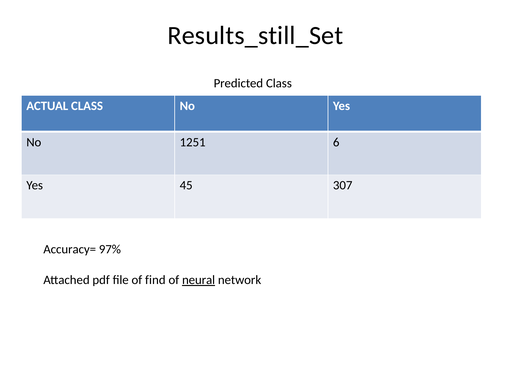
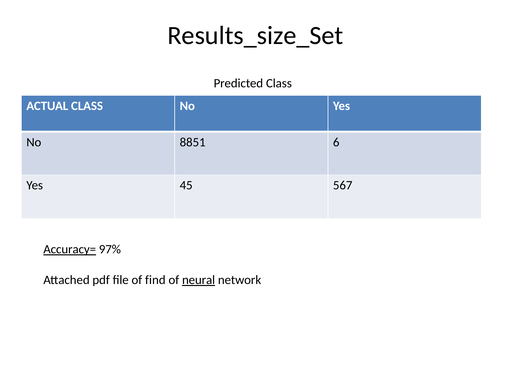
Results_still_Set: Results_still_Set -> Results_size_Set (255, 35)
1251: 1251 -> 8851 (193, 142)
307: 307 -> 567 (343, 185)
Accuracy= underline: none -> present (70, 250)
